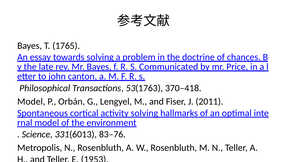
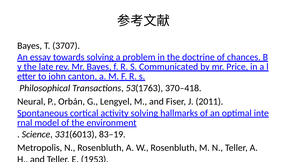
1765: 1765 -> 3707 (66, 46)
Model: Model -> Neural (31, 101)
83–76: 83–76 -> 83–19 (112, 134)
